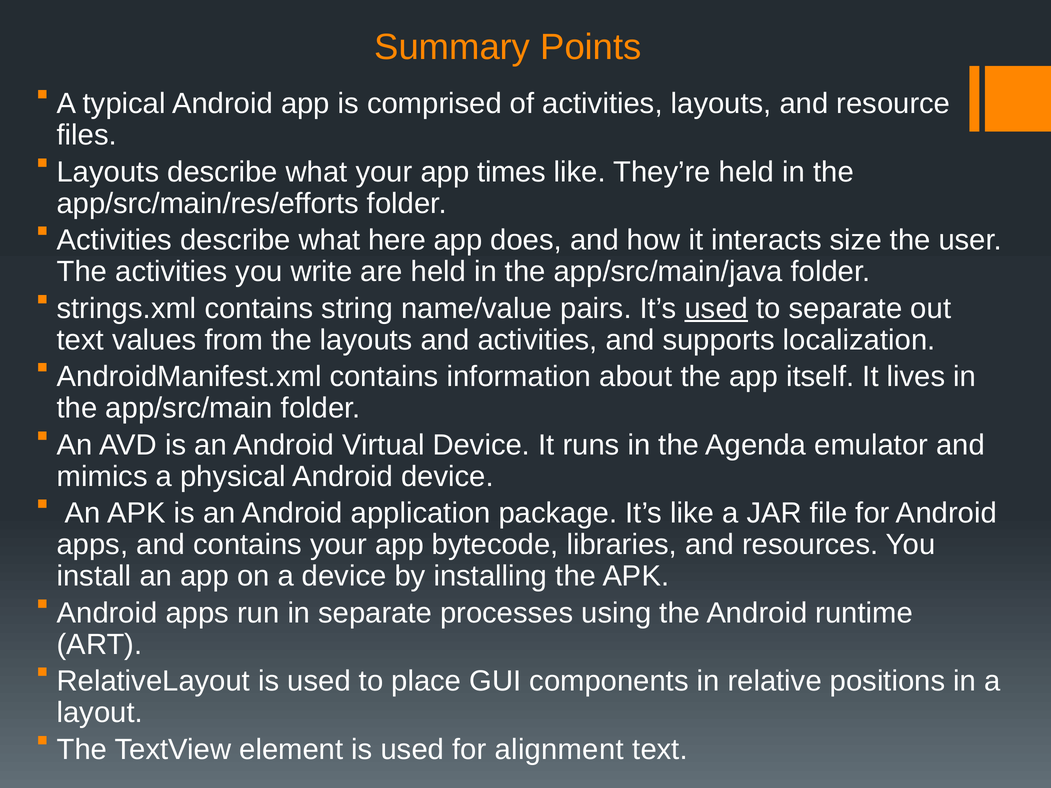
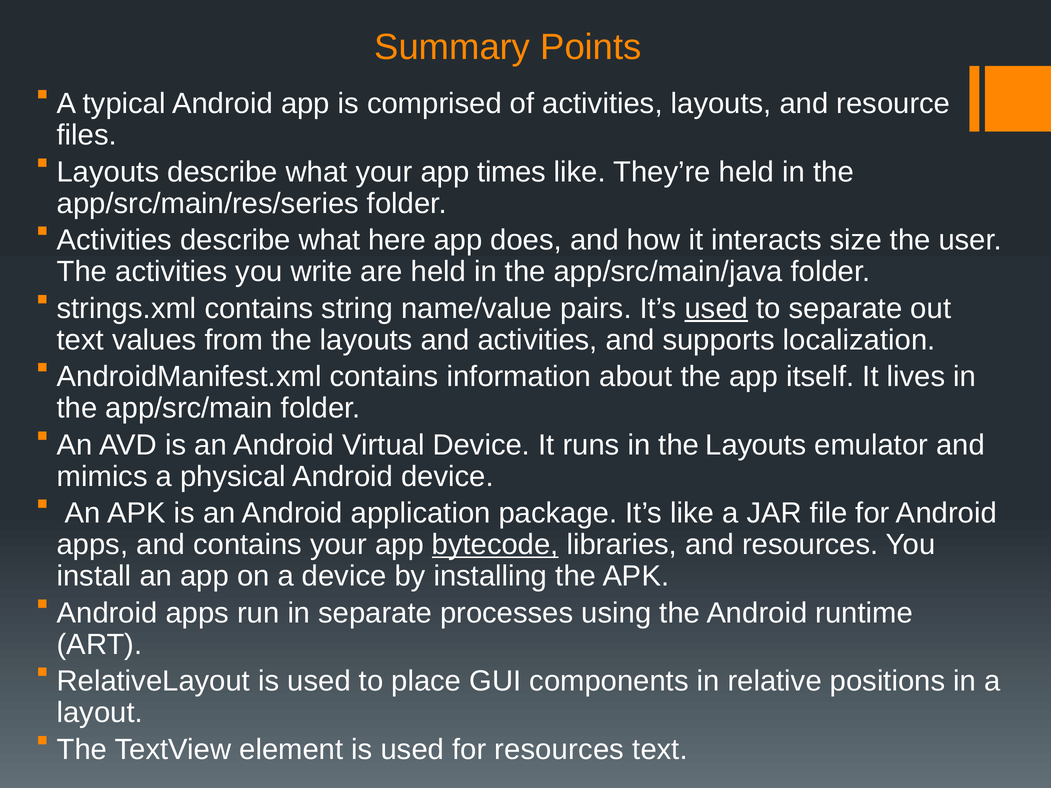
app/src/main/res/efforts: app/src/main/res/efforts -> app/src/main/res/series (208, 203)
in the Agenda: Agenda -> Layouts (756, 445)
bytecode underline: none -> present (495, 545)
for alignment: alignment -> resources (559, 750)
